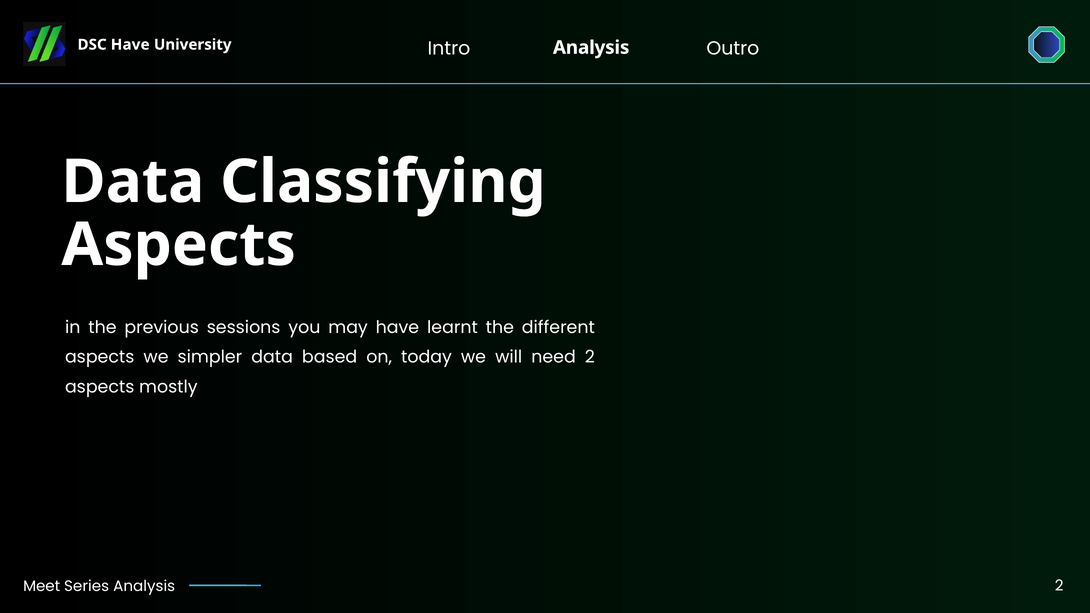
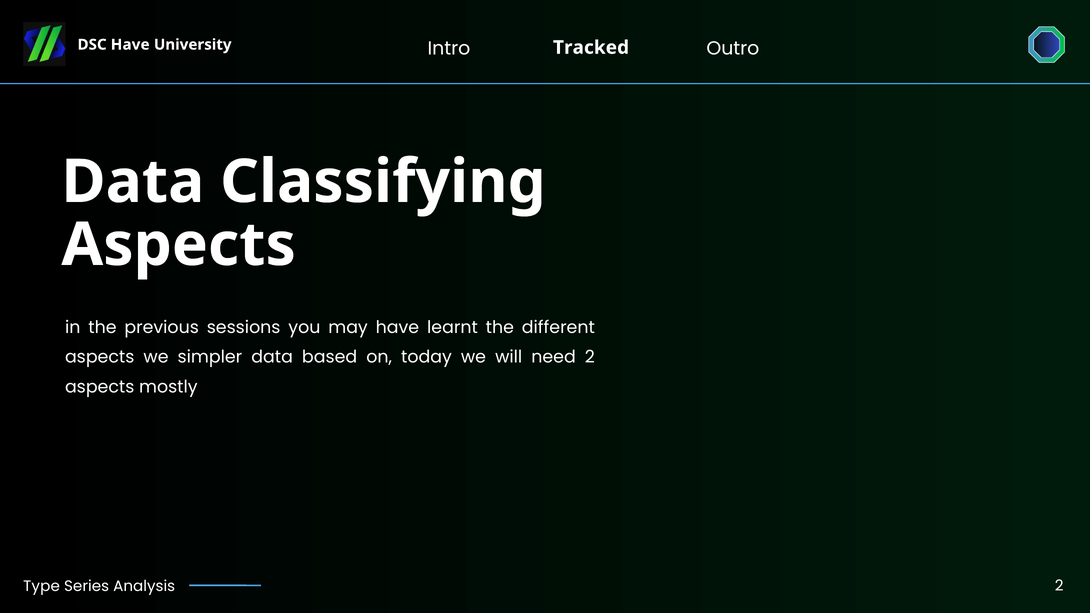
Analysis: Analysis -> Tracked (591, 48)
Meet: Meet -> Type (42, 587)
